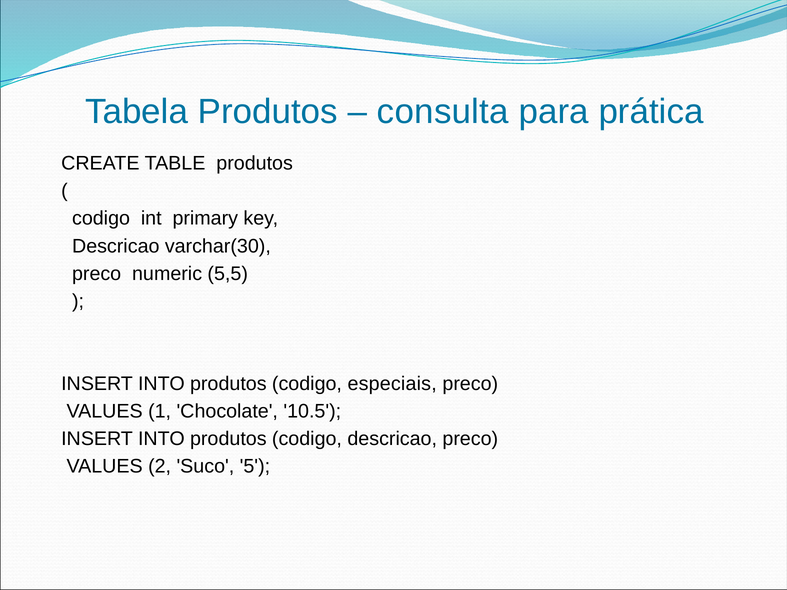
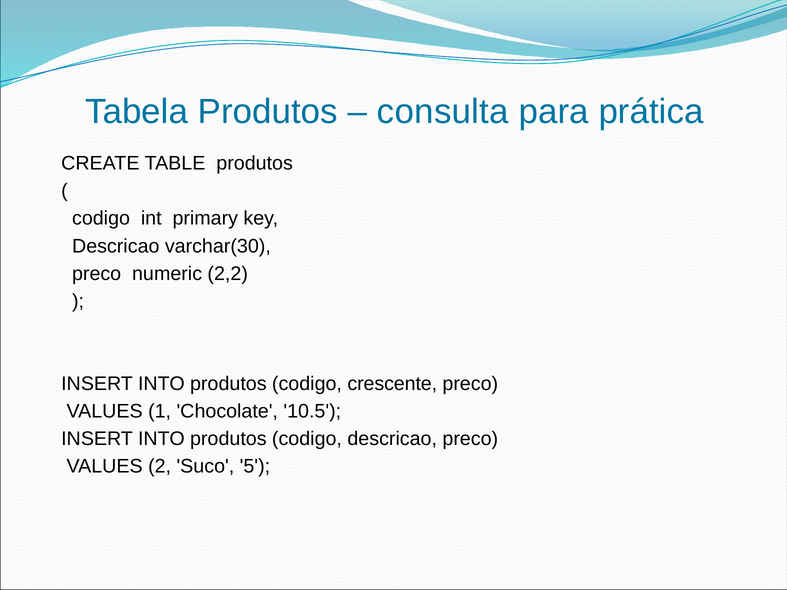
5,5: 5,5 -> 2,2 (228, 274)
especiais: especiais -> crescente (392, 384)
